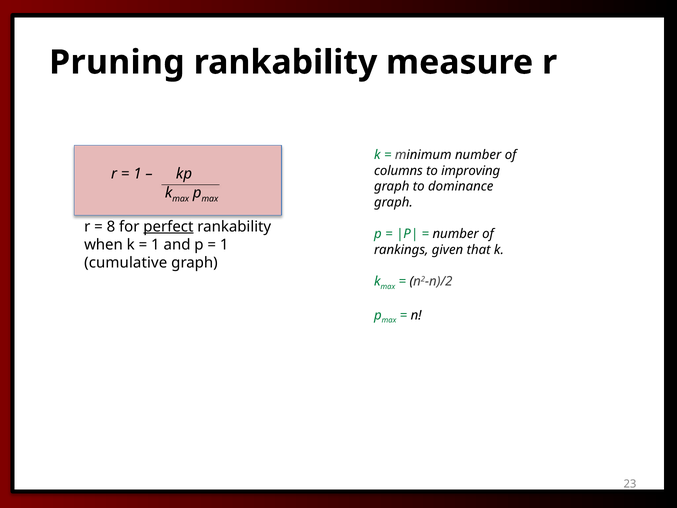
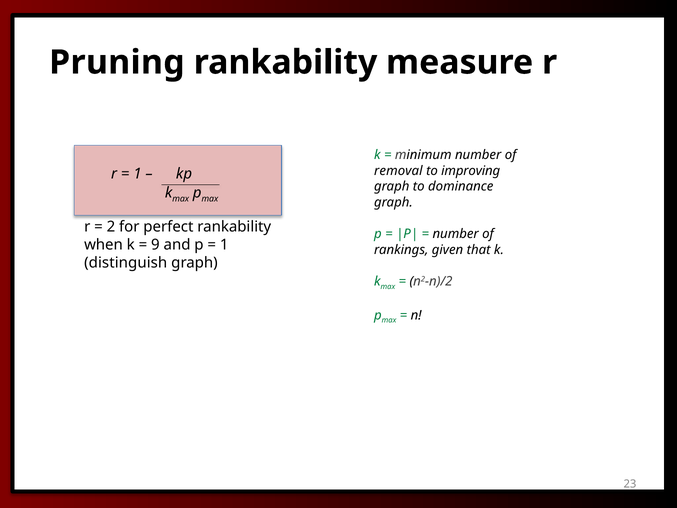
columns: columns -> removal (398, 171)
8: 8 -> 2 (111, 226)
perfect underline: present -> none (168, 226)
1: 1 -> 9 (155, 244)
cumulative: cumulative -> distinguish (126, 263)
